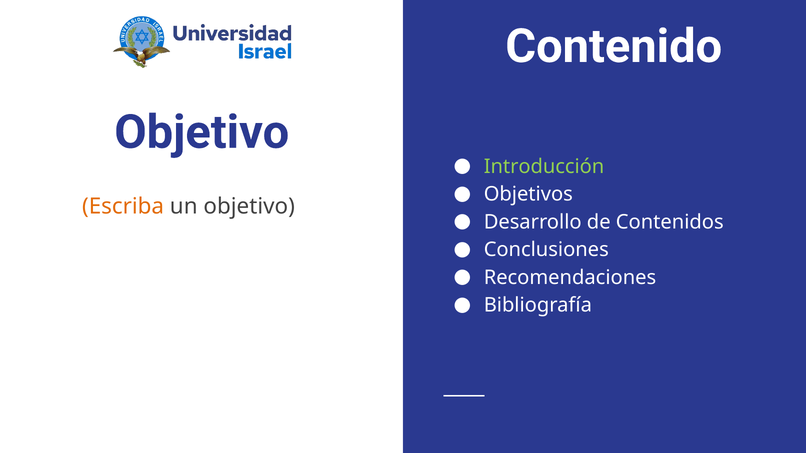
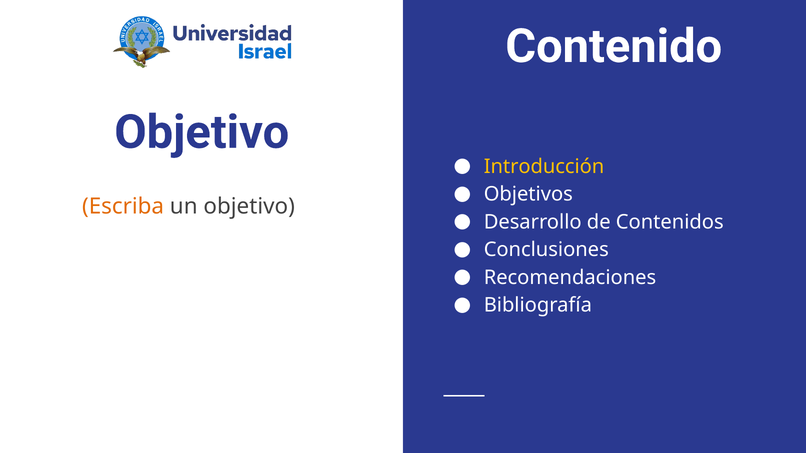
Introducción colour: light green -> yellow (544, 167)
